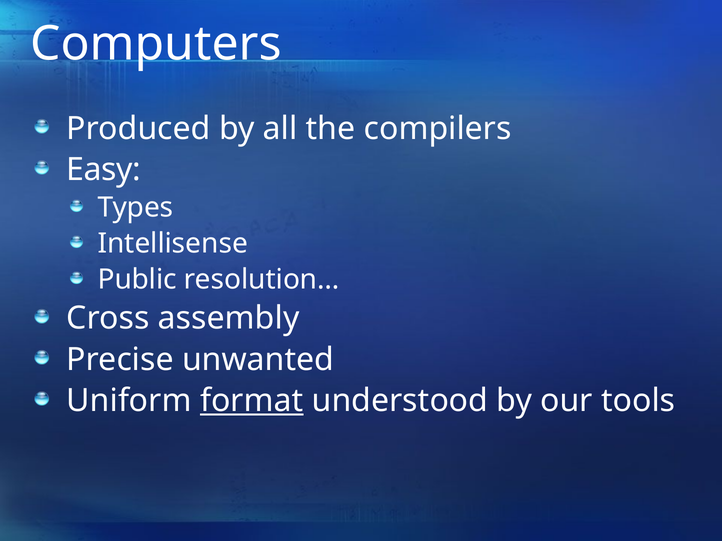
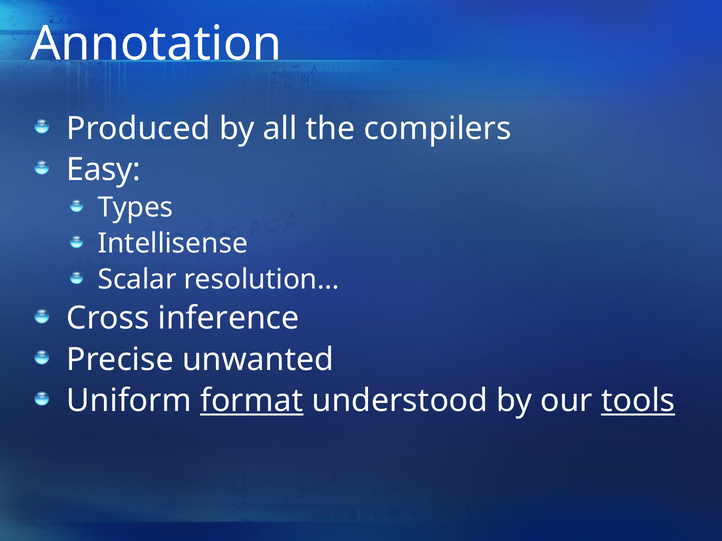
Computers: Computers -> Annotation (156, 44)
Public: Public -> Scalar (137, 280)
assembly: assembly -> inference (229, 319)
tools underline: none -> present (638, 401)
